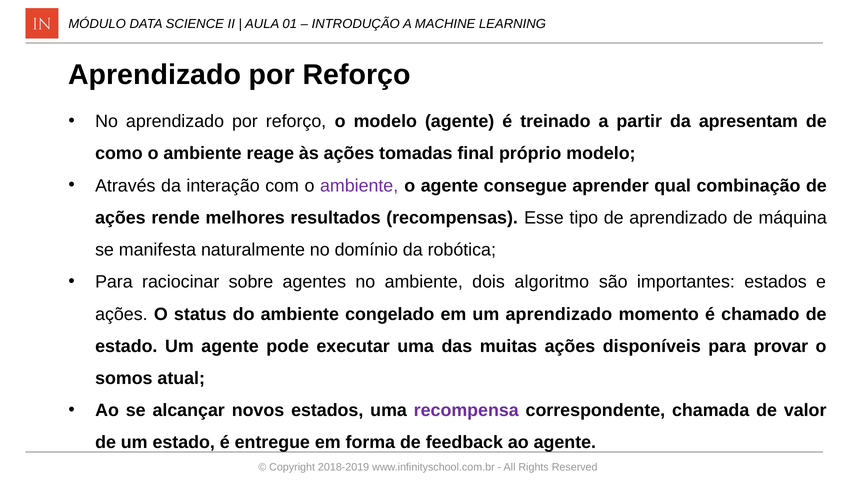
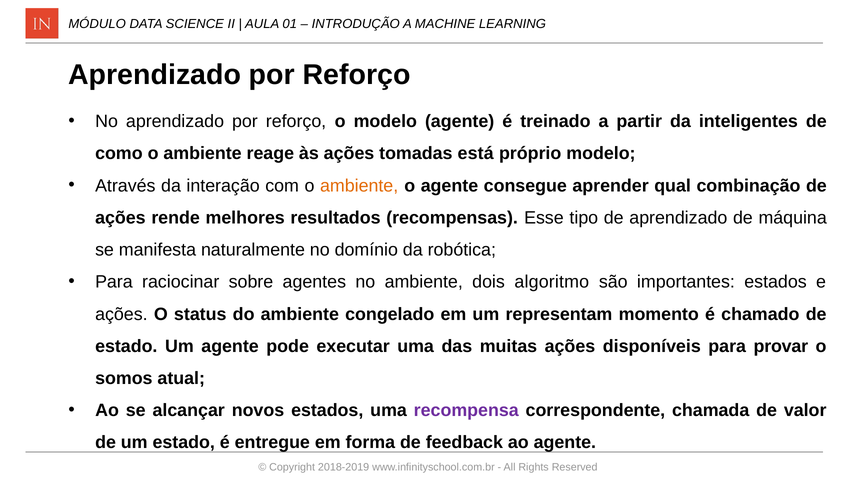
apresentam: apresentam -> inteligentes (748, 121)
final: final -> está (476, 153)
ambiente colour: purple -> orange (359, 185)
um aprendizado: aprendizado -> representam (559, 314)
